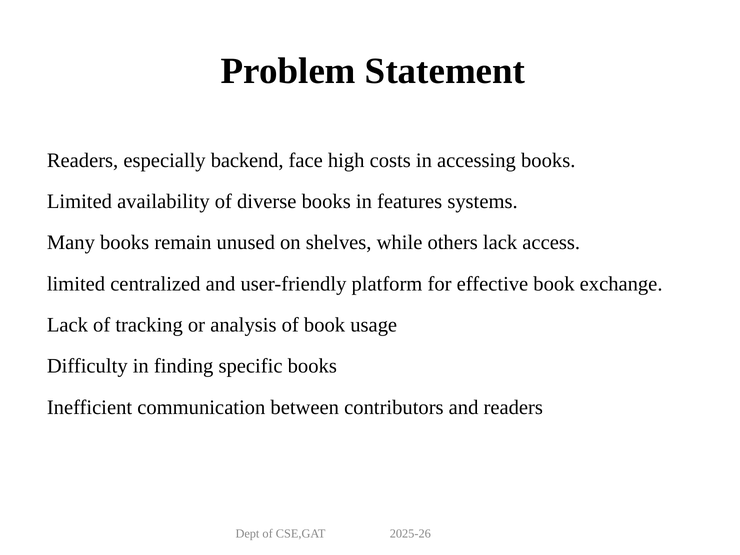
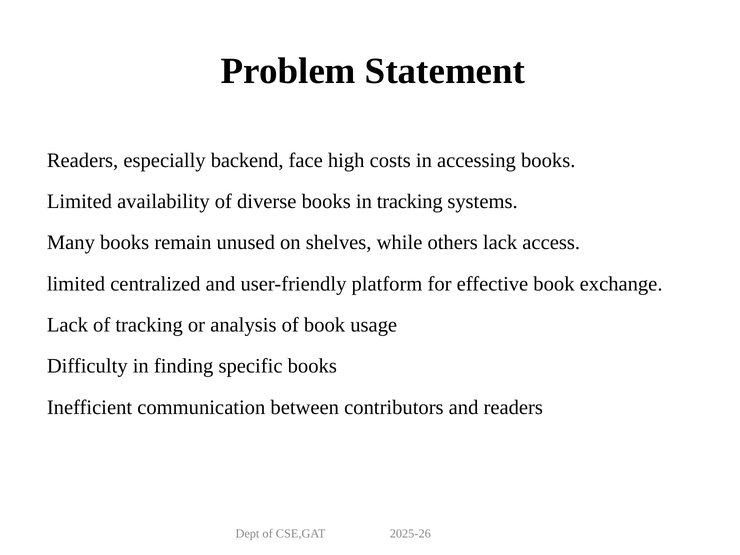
in features: features -> tracking (410, 201)
